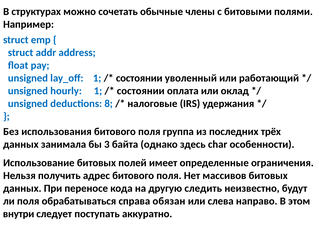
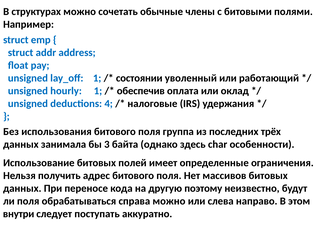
состоянии: состоянии -> обеспечив (141, 91)
8: 8 -> 4 (109, 104)
следить: следить -> поэтому (203, 189)
справа обязан: обязан -> можно (169, 201)
